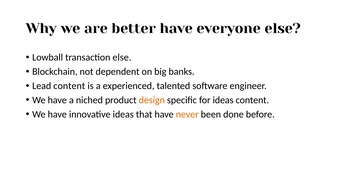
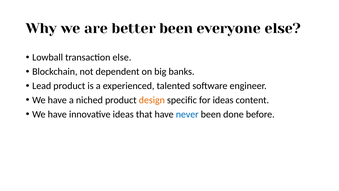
better have: have -> been (176, 28)
Lead content: content -> product (69, 86)
never colour: orange -> blue (187, 114)
